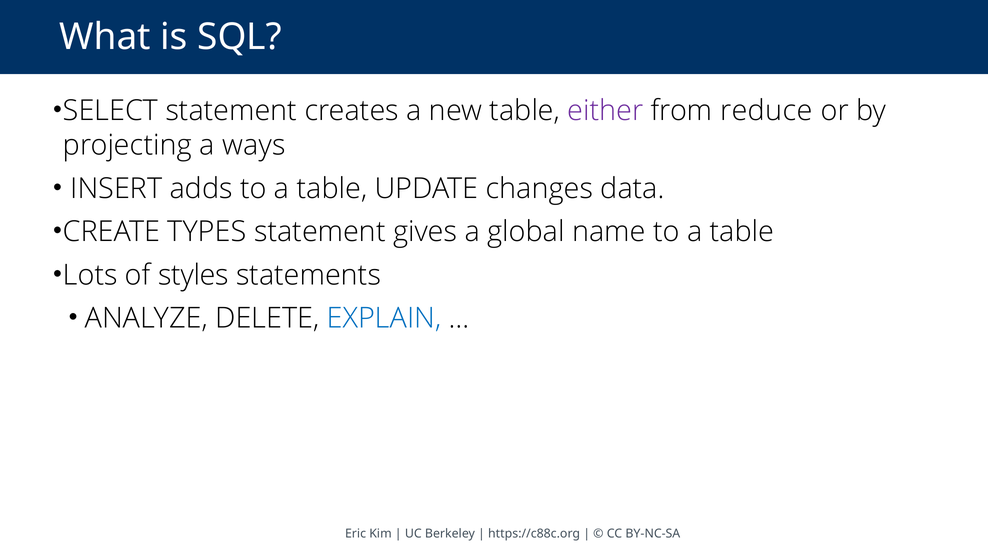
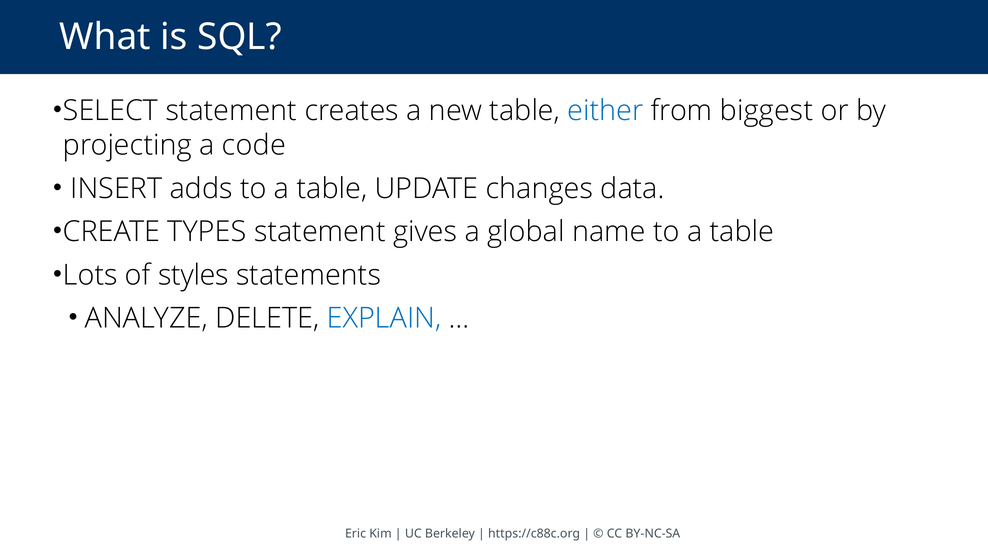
either colour: purple -> blue (605, 111)
reduce: reduce -> biggest (767, 111)
ways: ways -> code (254, 145)
